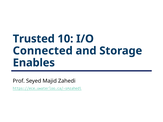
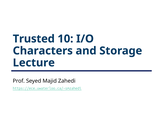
Connected: Connected -> Characters (43, 51)
Enables: Enables -> Lecture (34, 63)
